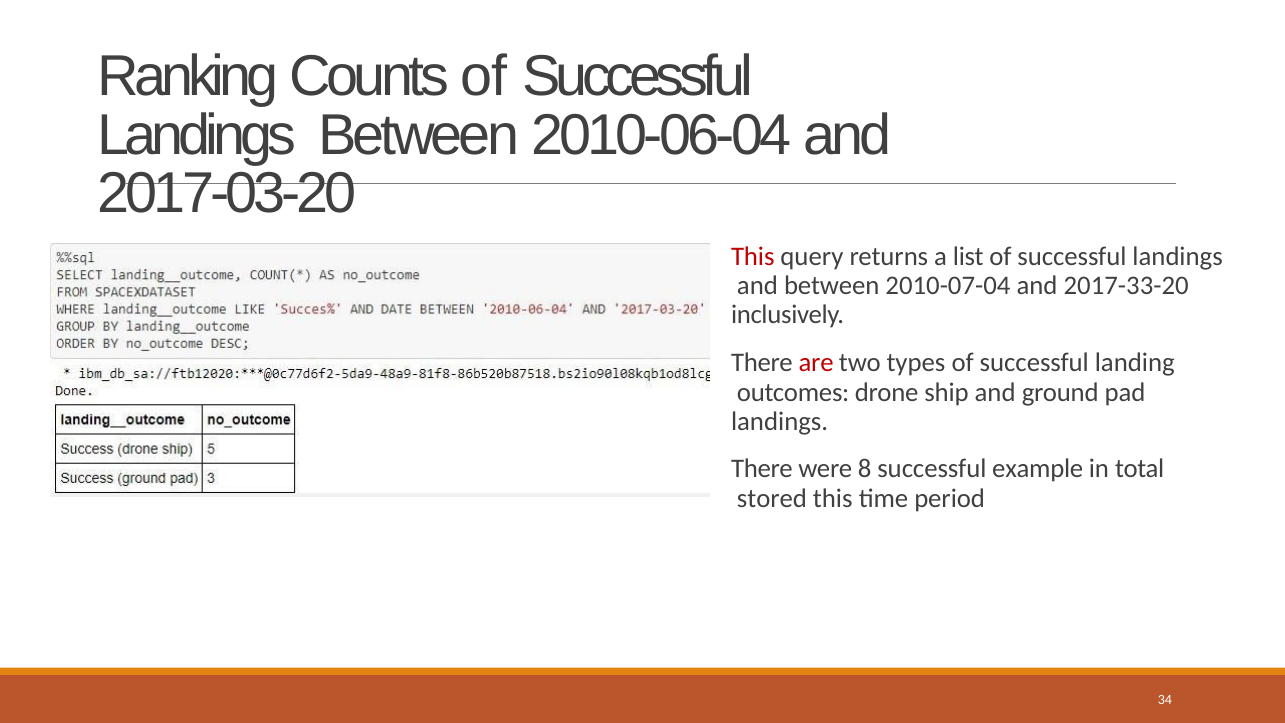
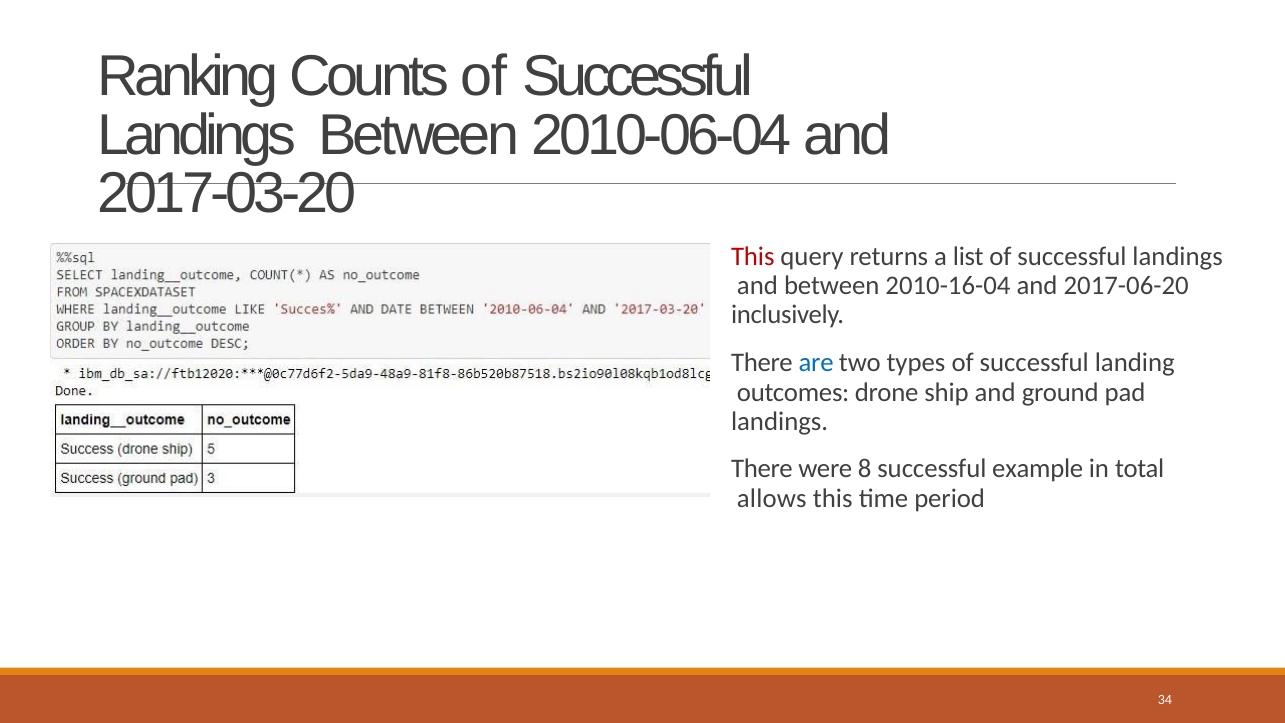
2010-07-04: 2010-07-04 -> 2010-16-04 (948, 286)
2017-33-20: 2017-33-20 -> 2017-06-20 (1126, 286)
are colour: red -> blue (816, 363)
stored: stored -> allows (772, 499)
